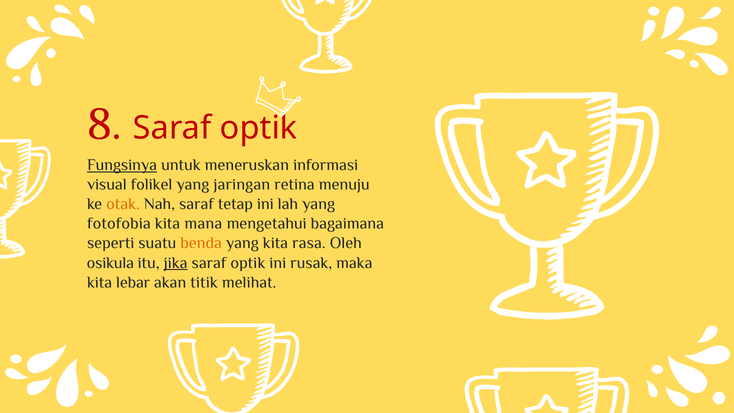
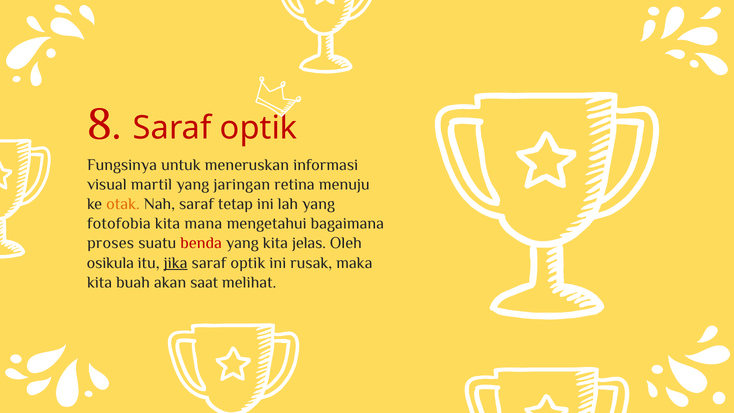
Fungsinya underline: present -> none (122, 165)
folikel: folikel -> martil (151, 184)
seperti: seperti -> proses (111, 243)
benda colour: orange -> red (201, 243)
rasa: rasa -> jelas (309, 243)
lebar: lebar -> buah (133, 282)
titik: titik -> saat (204, 282)
